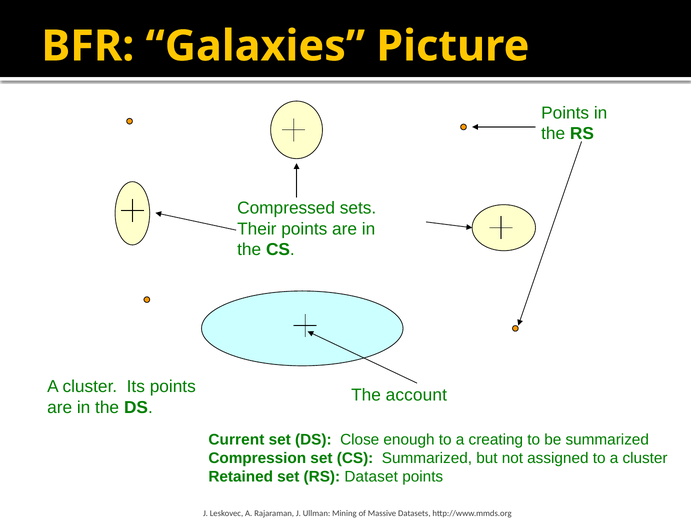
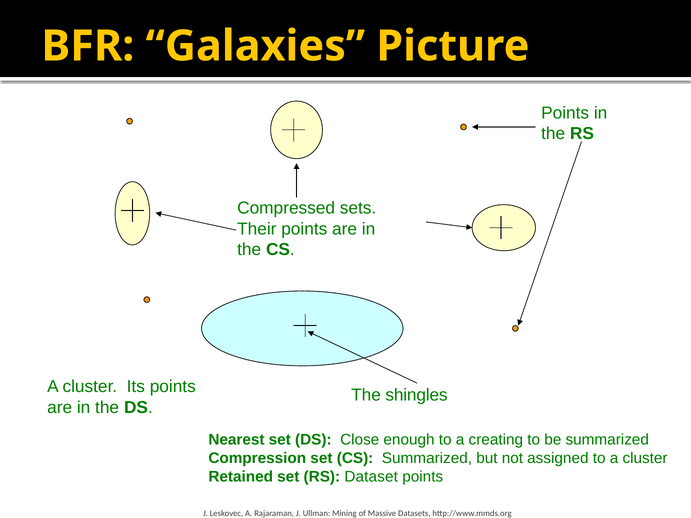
account: account -> shingles (416, 395)
Current: Current -> Nearest (236, 440)
